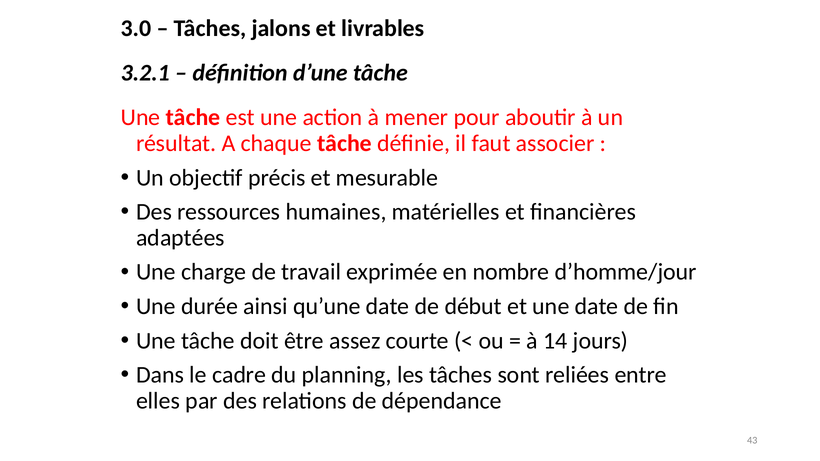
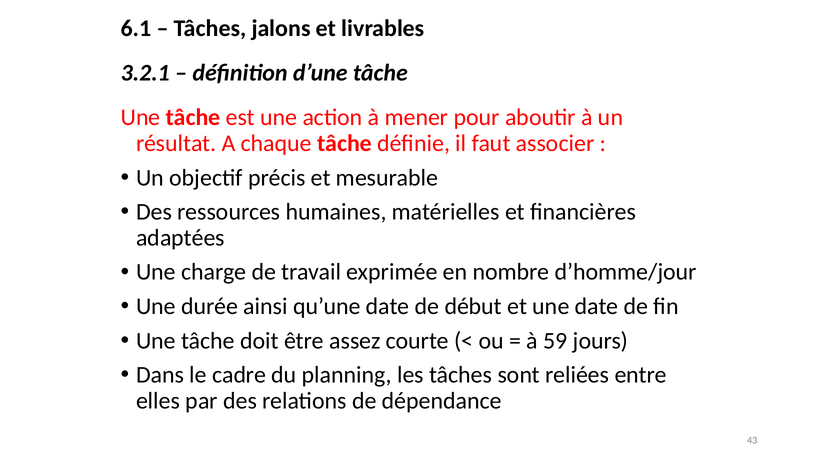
3.0: 3.0 -> 6.1 (136, 28)
14: 14 -> 59 (555, 341)
